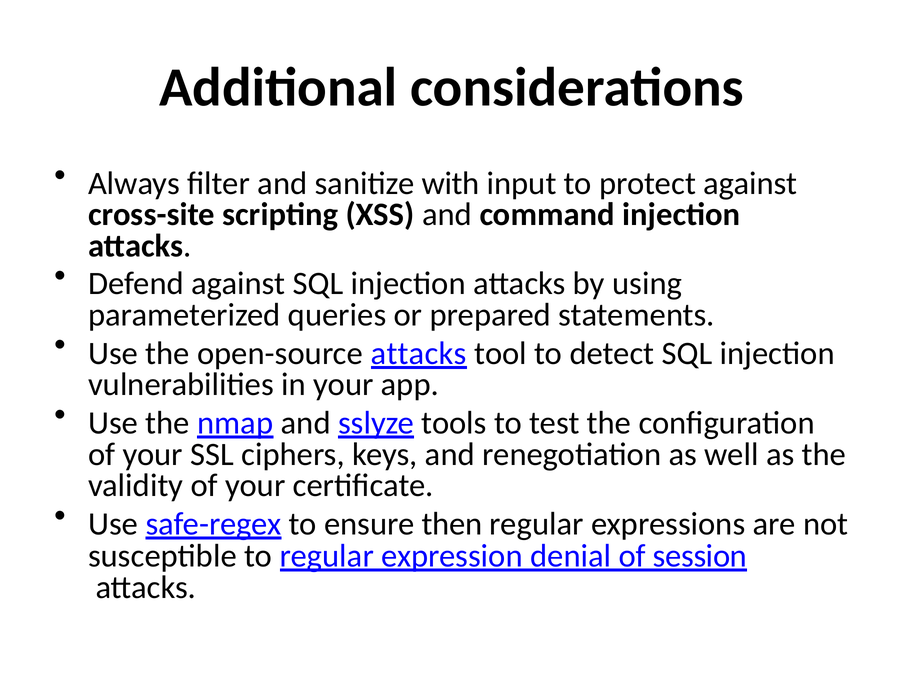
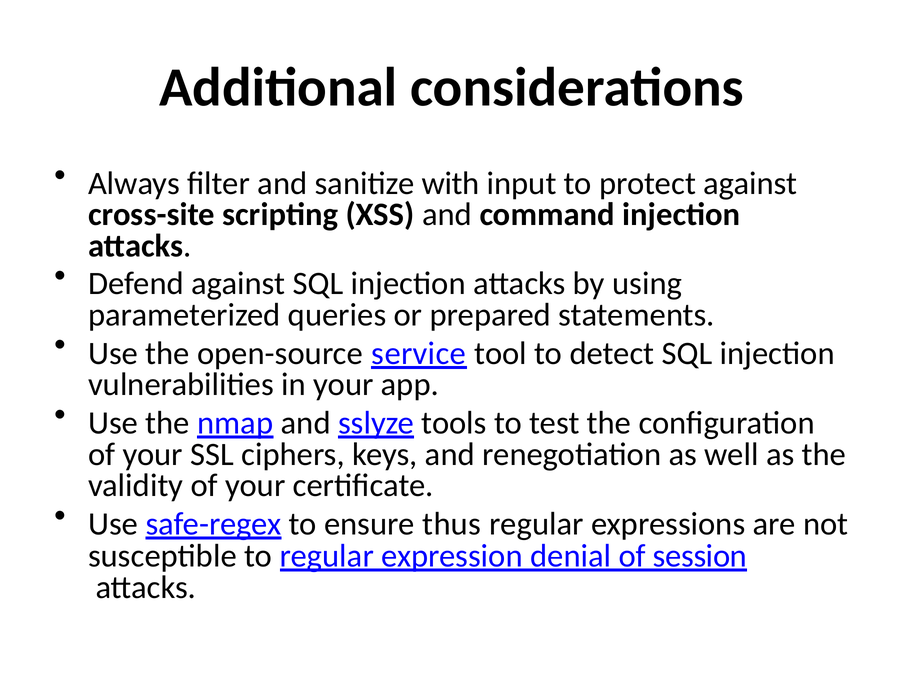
open-source attacks: attacks -> service (419, 353)
then: then -> thus (452, 524)
